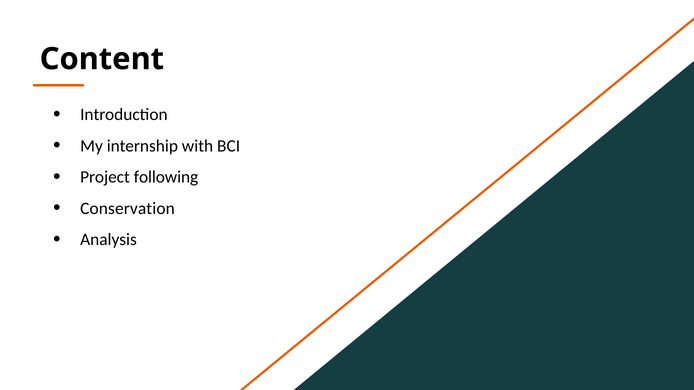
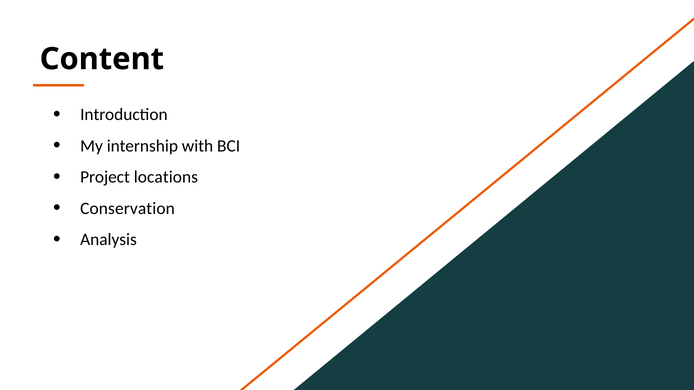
following: following -> locations (166, 177)
